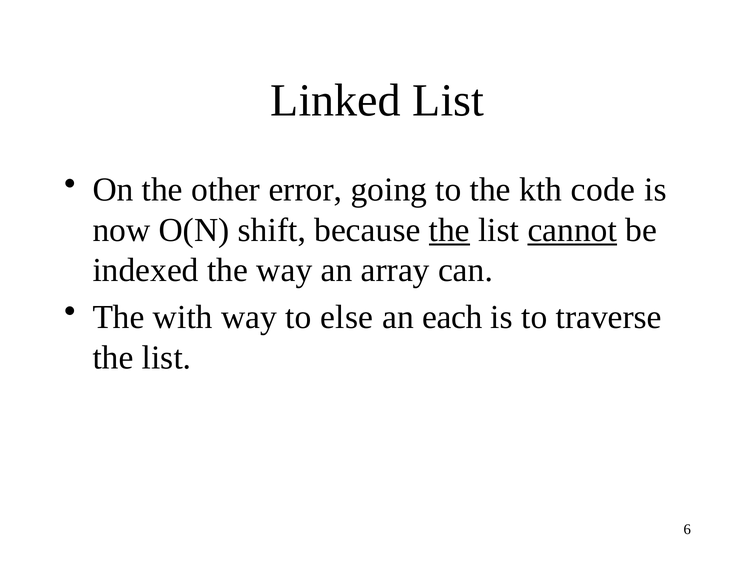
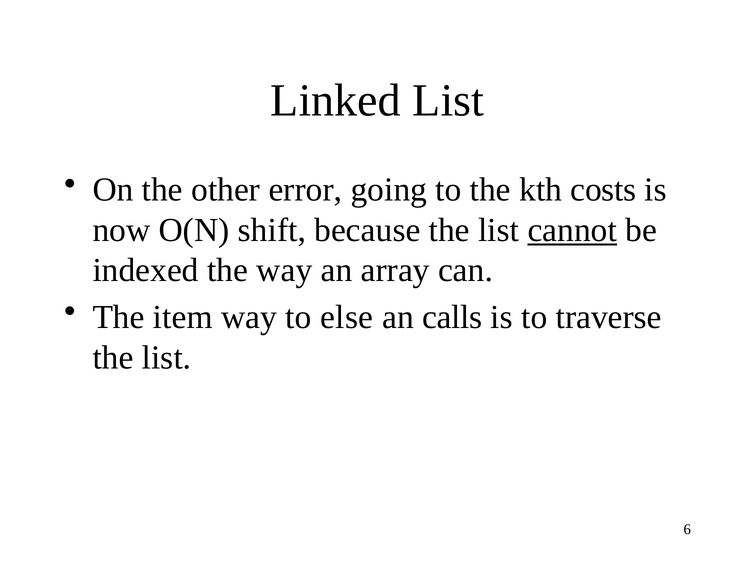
code: code -> costs (603, 190)
the underline: present -> none (449, 230)
with: with -> item (183, 317)
each: each -> calls (452, 317)
